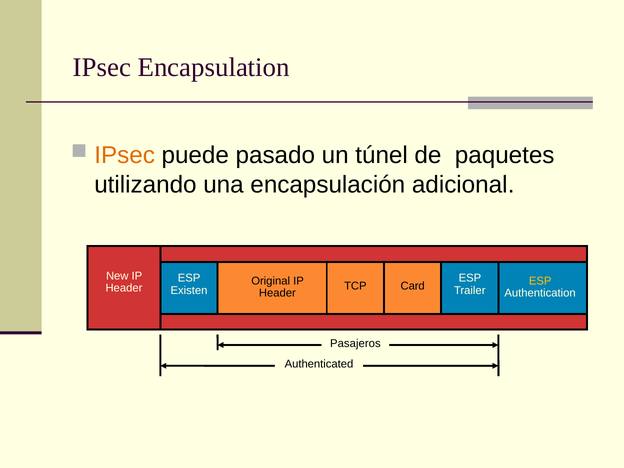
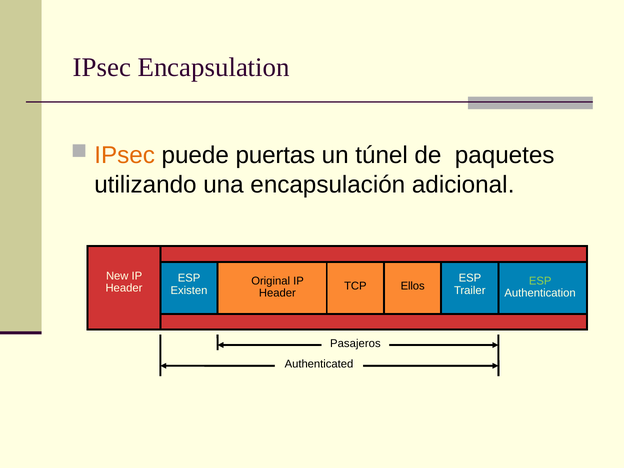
pasado: pasado -> puertas (275, 155)
ESP colour: yellow -> light green (540, 281)
Card: Card -> Ellos (413, 286)
